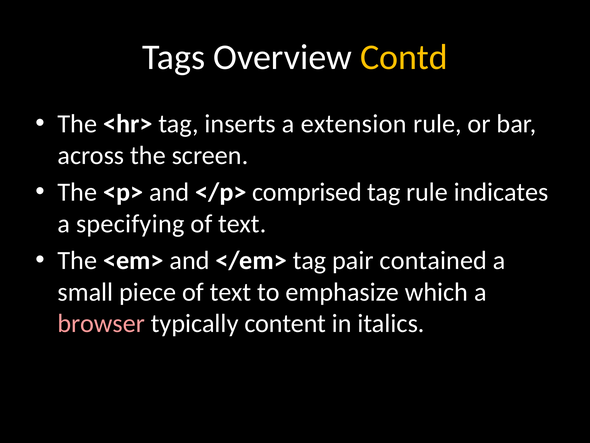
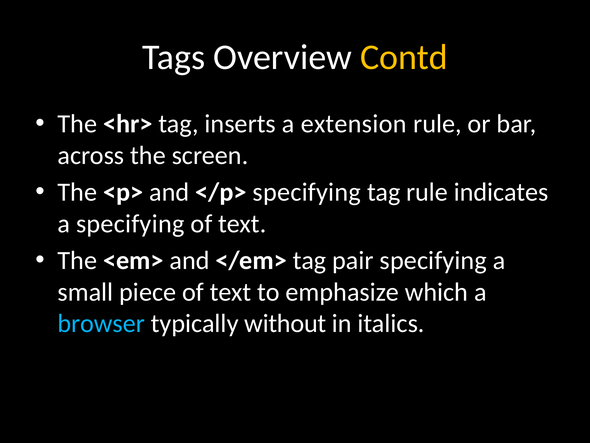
</p> comprised: comprised -> specifying (307, 192)
pair contained: contained -> specifying (433, 260)
browser colour: pink -> light blue (101, 323)
content: content -> without (285, 323)
